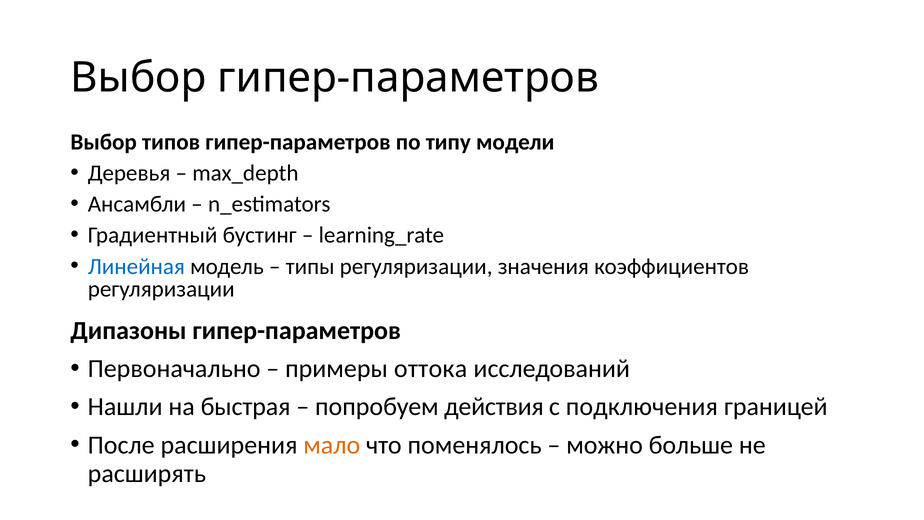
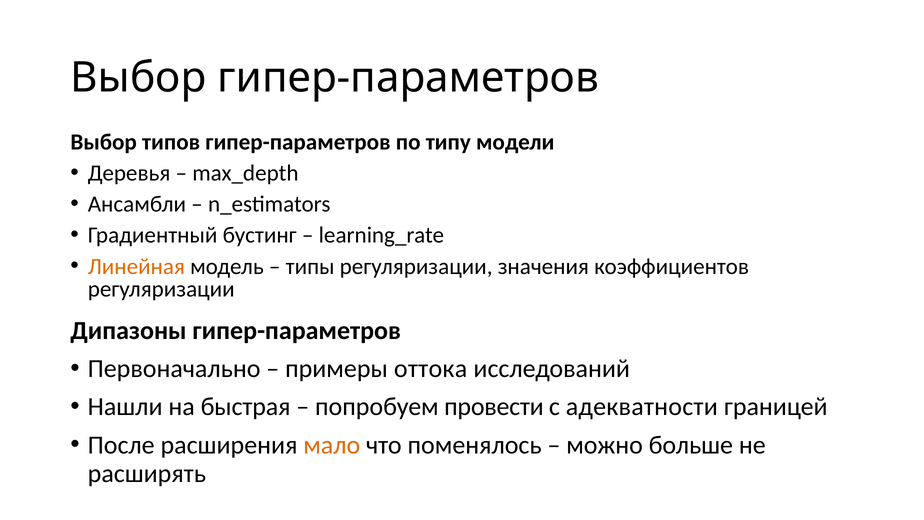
Линейная colour: blue -> orange (136, 266)
действия: действия -> провести (494, 407)
подключения: подключения -> адекватности (642, 407)
